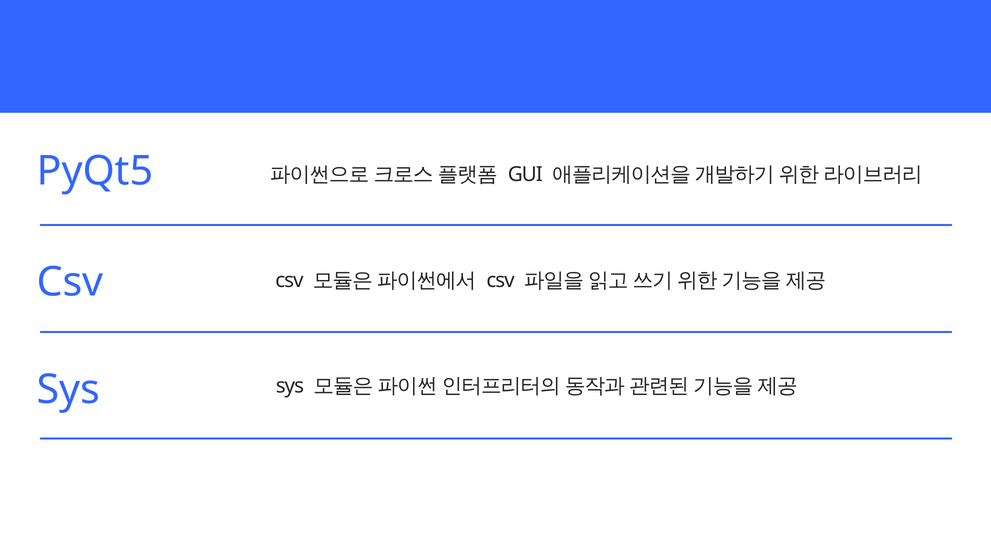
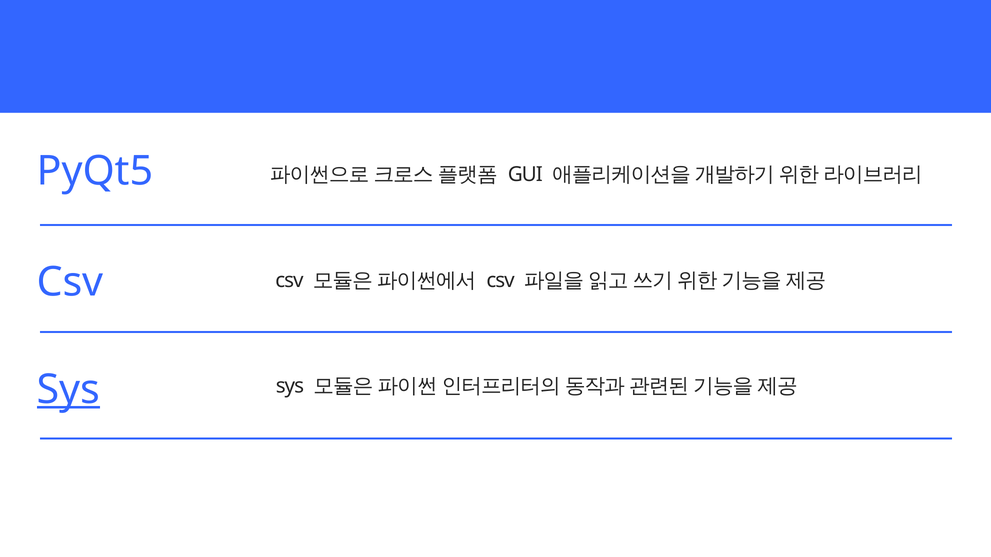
Sys underline: none -> present (69, 390)
